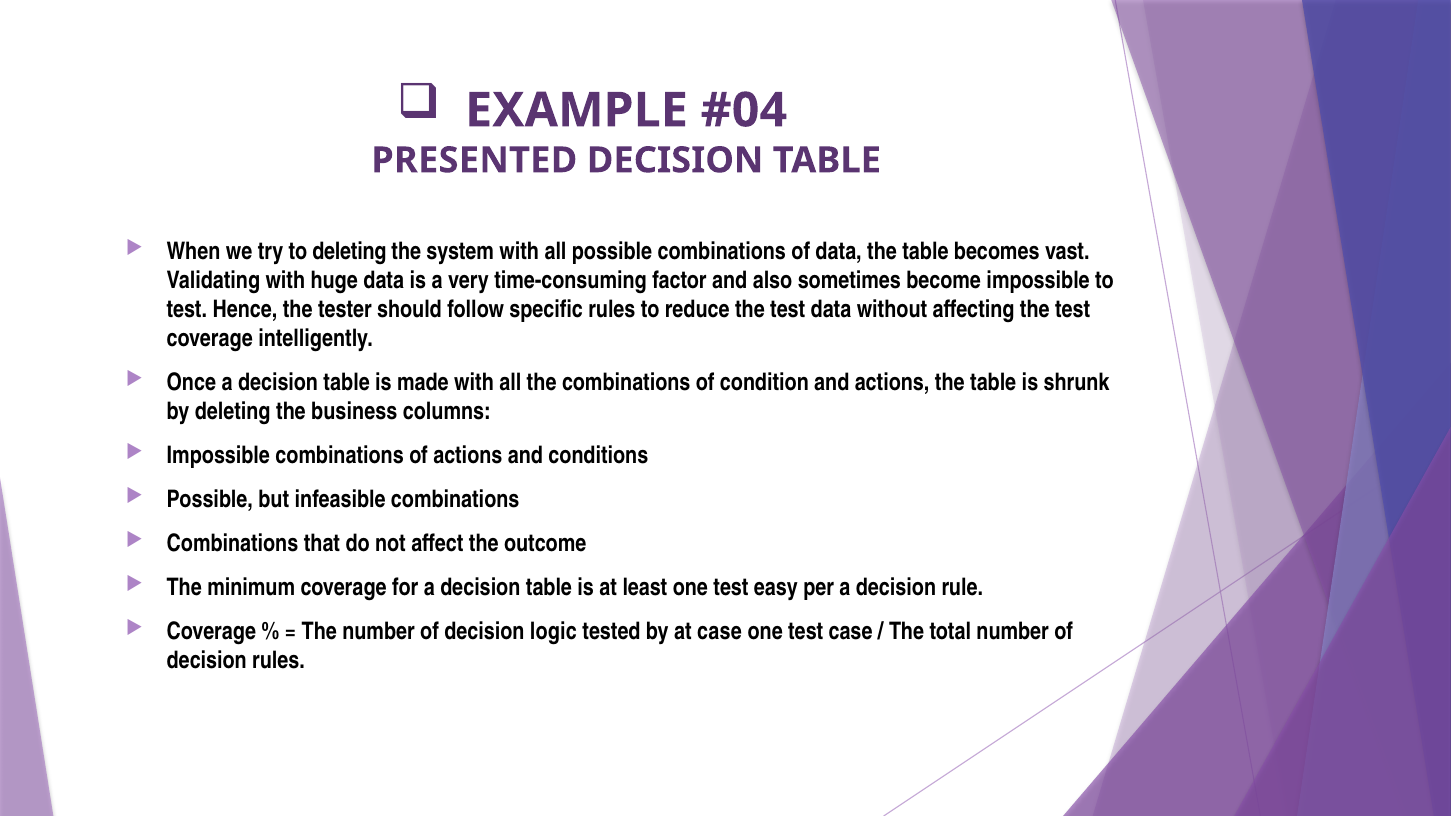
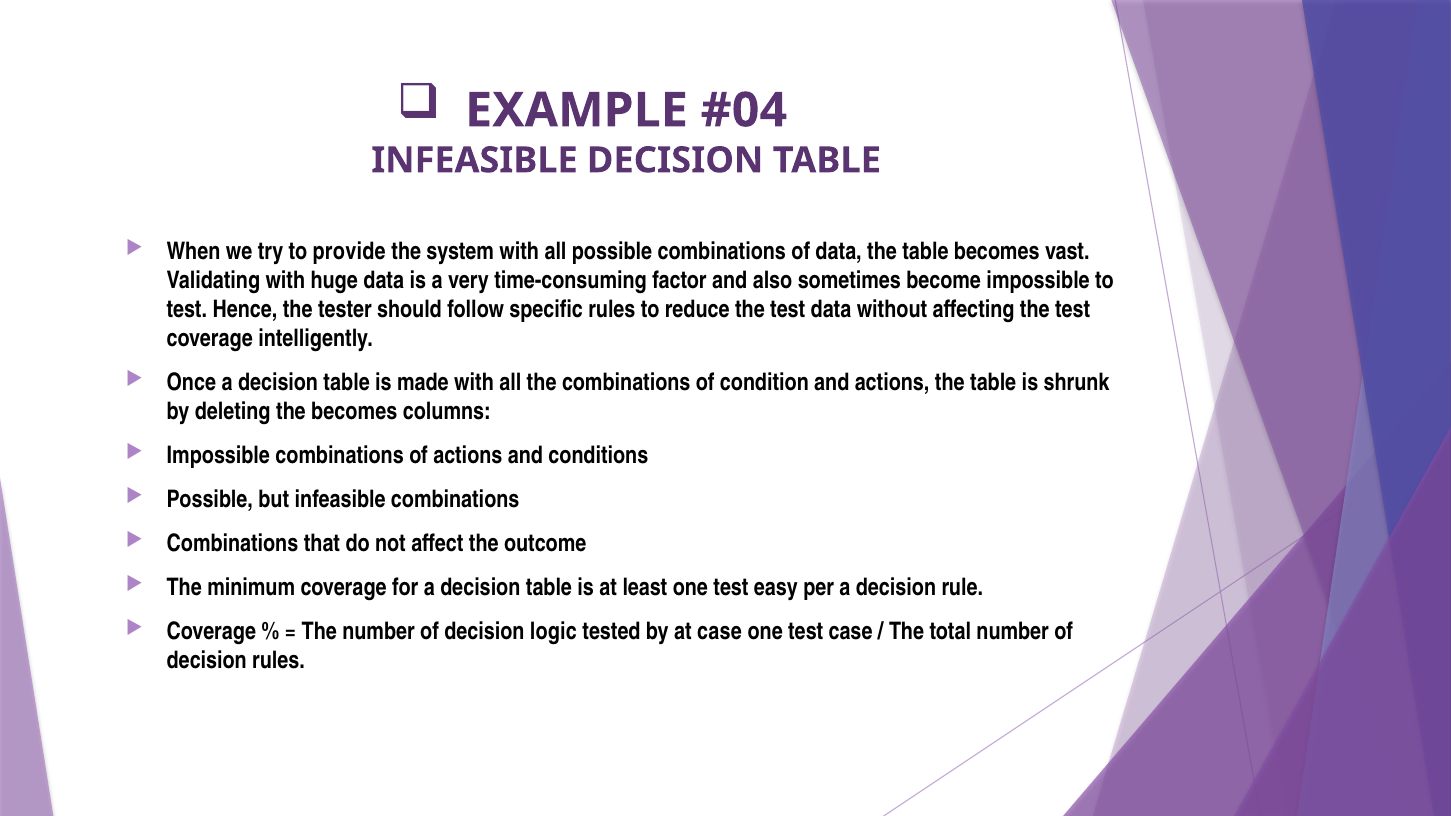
PRESENTED: PRESENTED -> INFEASIBLE (474, 160)
to deleting: deleting -> provide (349, 251)
the business: business -> becomes (354, 412)
